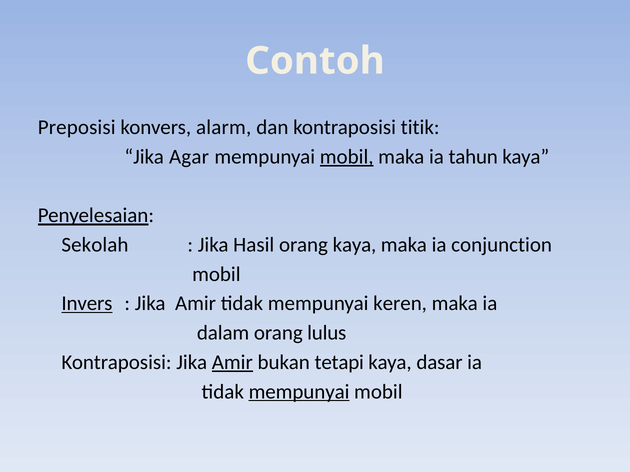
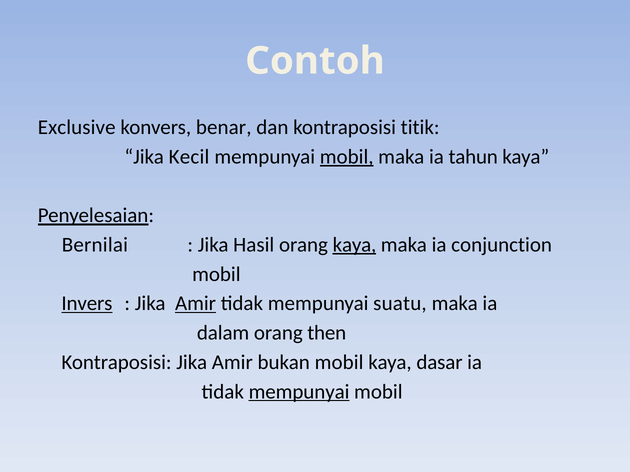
Preposisi: Preposisi -> Exclusive (77, 127)
alarm: alarm -> benar (224, 127)
Agar: Agar -> Kecil (189, 157)
Sekolah: Sekolah -> Bernilai (95, 245)
kaya underline: none -> present (354, 245)
Amir underline: none -> present (196, 304)
keren: keren -> suatu (400, 304)
lulus: lulus -> then (327, 333)
Amir underline: present -> none (232, 363)
bukan tetapi: tetapi -> mobil (339, 363)
